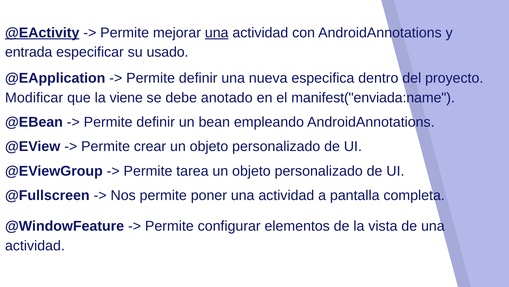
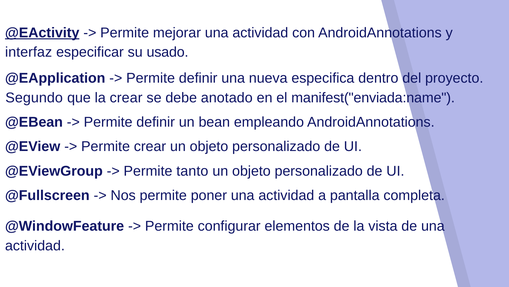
una underline: present -> none (217, 33)
entrada: entrada -> interfaz (29, 52)
Modificar: Modificar -> Segundo (34, 98)
la viene: viene -> crear (126, 98)
tarea: tarea -> tanto (192, 171)
